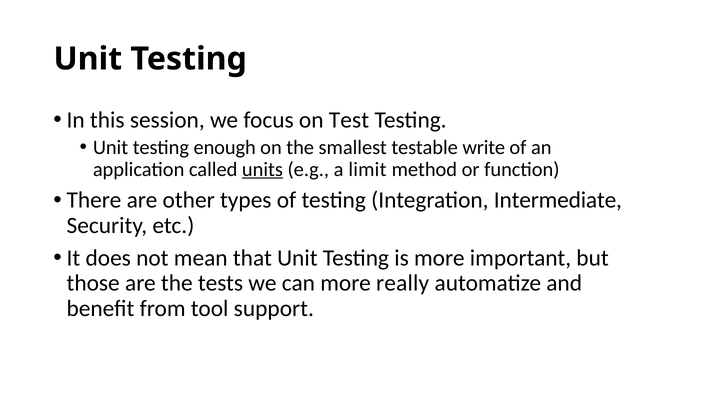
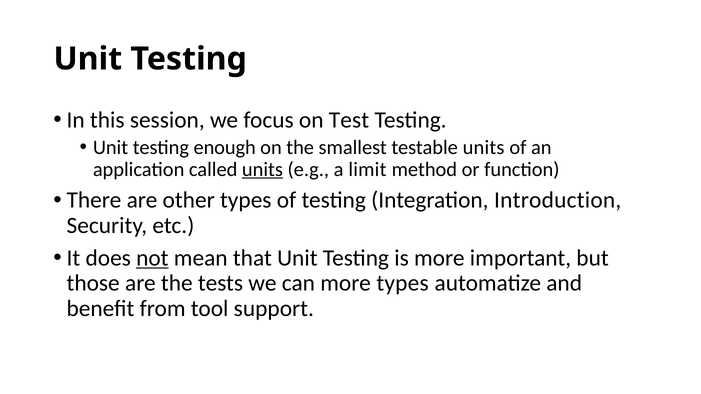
testable write: write -> units (484, 147)
Intermediate: Intermediate -> Introduction (558, 200)
not underline: none -> present (152, 258)
more really: really -> types (403, 283)
